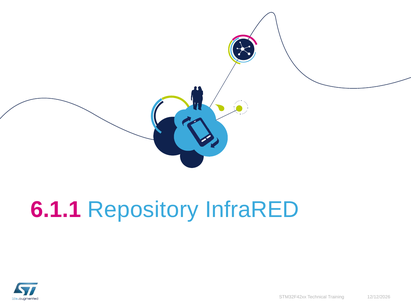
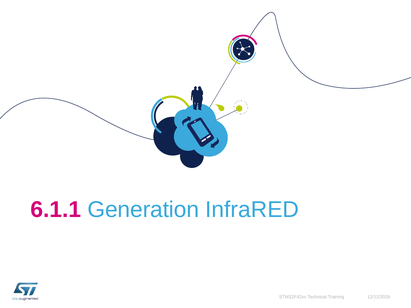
Repository: Repository -> Generation (143, 210)
